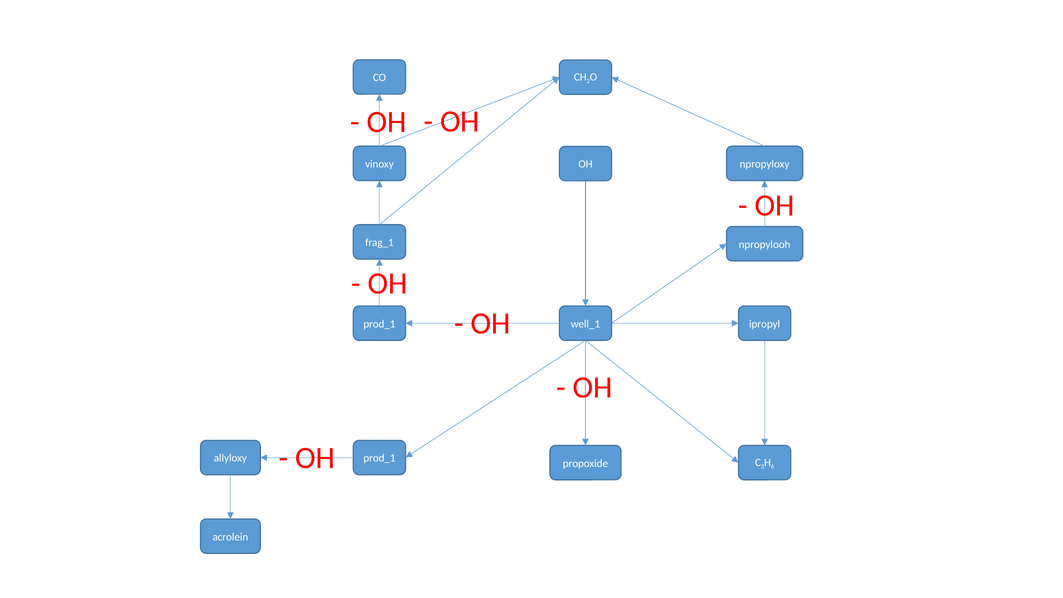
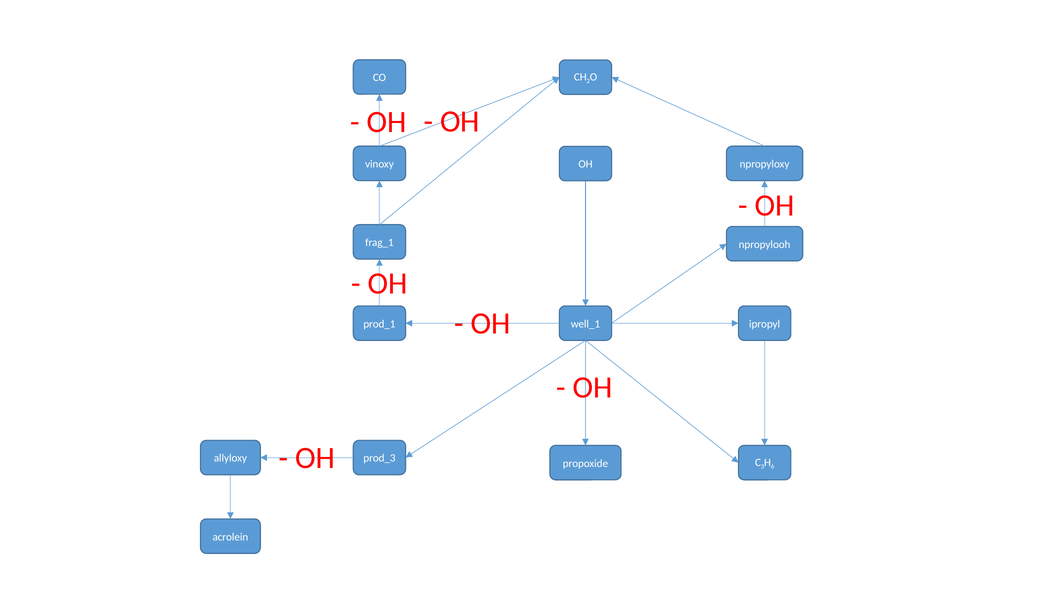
prod_1: prod_1 -> prod_3 (379, 458)
